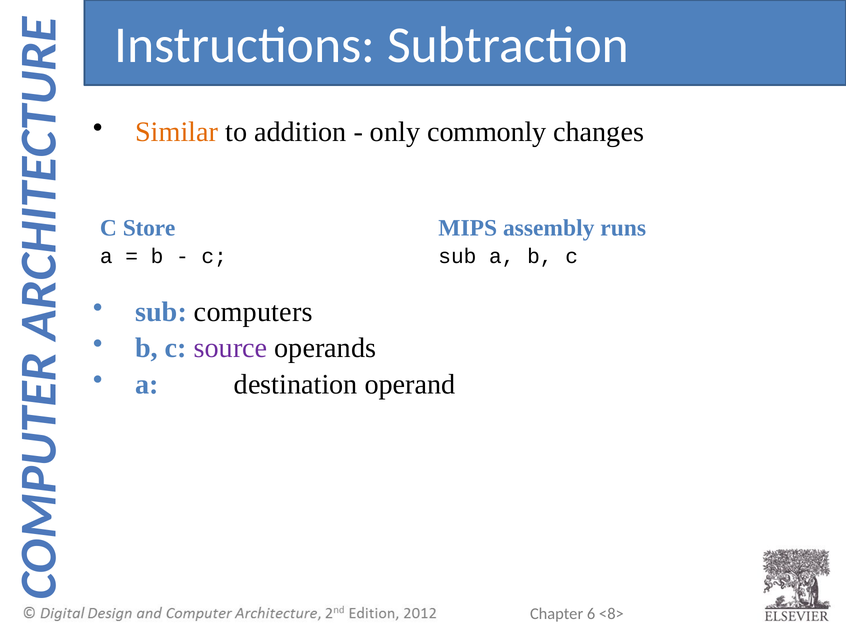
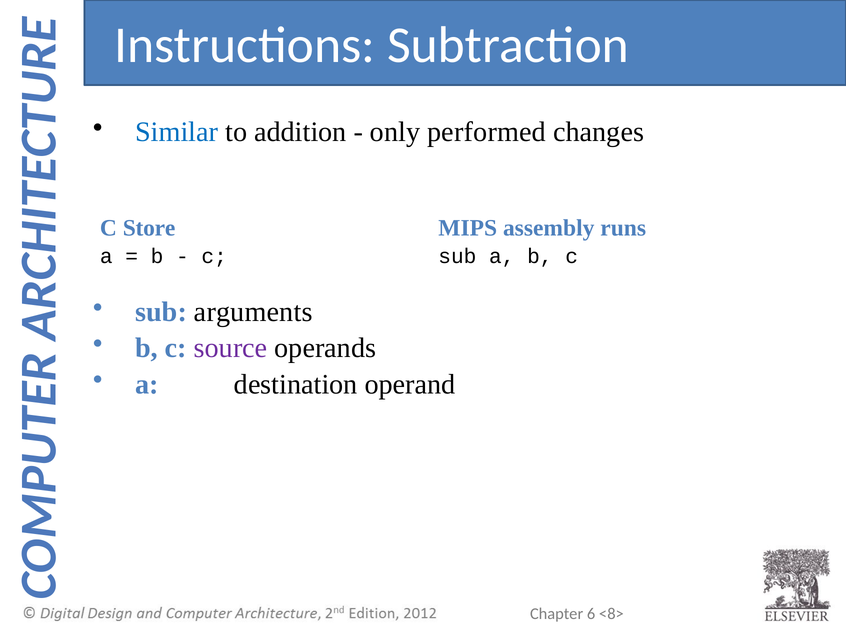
Similar colour: orange -> blue (177, 132)
commonly: commonly -> performed (487, 132)
computers: computers -> arguments (253, 312)
